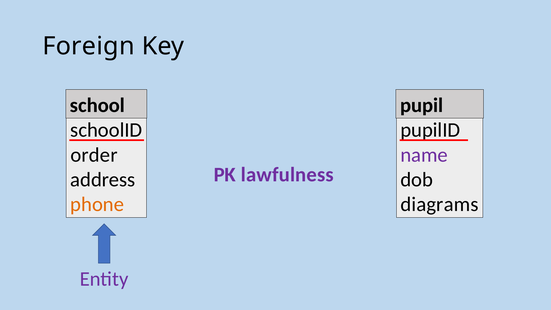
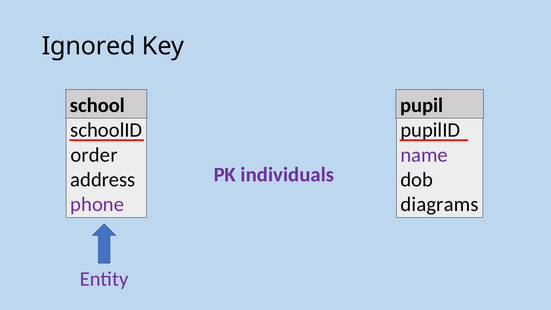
Foreign: Foreign -> Ignored (89, 46)
lawfulness: lawfulness -> individuals (287, 175)
phone colour: orange -> purple (97, 204)
